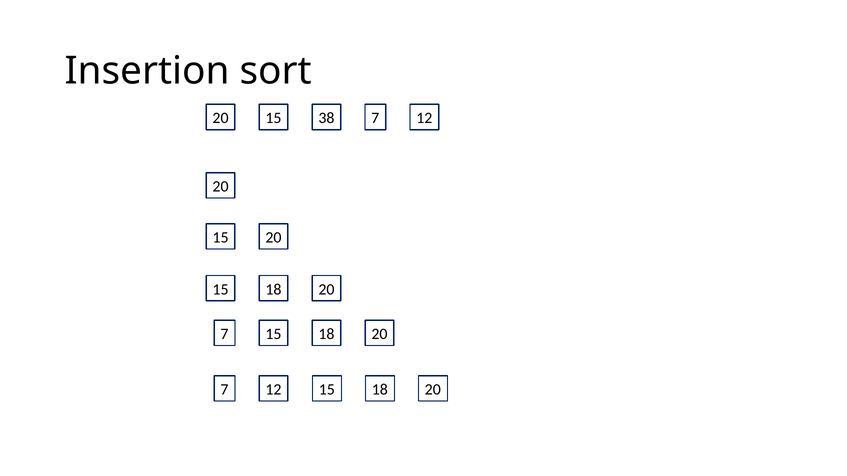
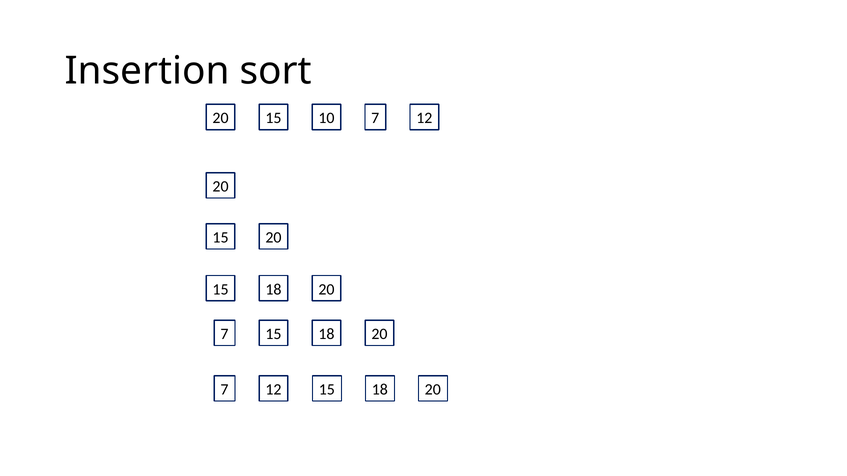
38: 38 -> 10 (326, 118)
